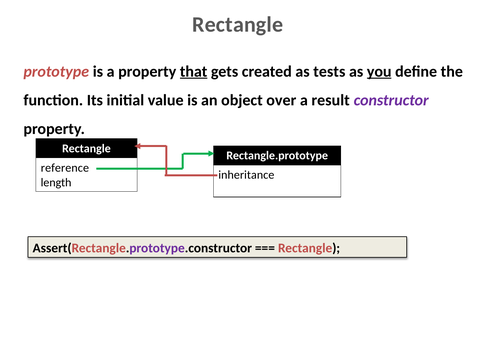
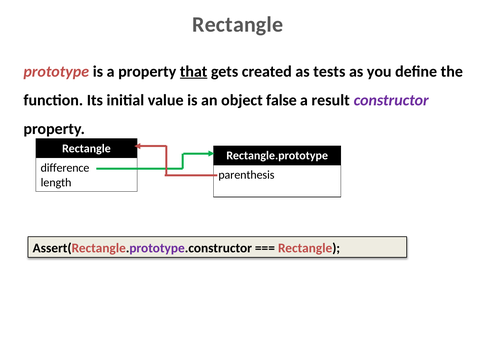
you underline: present -> none (379, 71)
over: over -> false (281, 100)
reference: reference -> difference (65, 168)
inheritance: inheritance -> parenthesis (246, 175)
